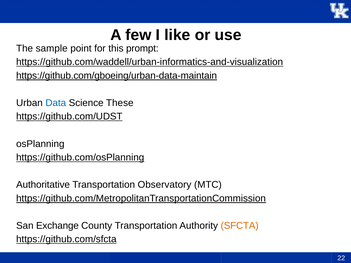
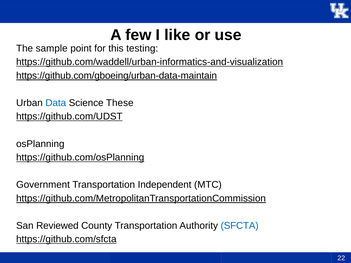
prompt: prompt -> testing (142, 48)
Authoritative: Authoritative -> Government (43, 185)
Observatory: Observatory -> Independent (165, 185)
Exchange: Exchange -> Reviewed (57, 226)
SFCTA colour: orange -> blue (240, 226)
